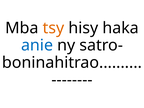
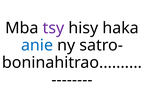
tsy colour: orange -> purple (53, 28)
